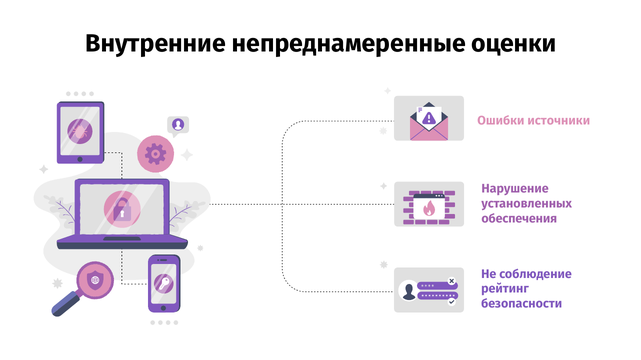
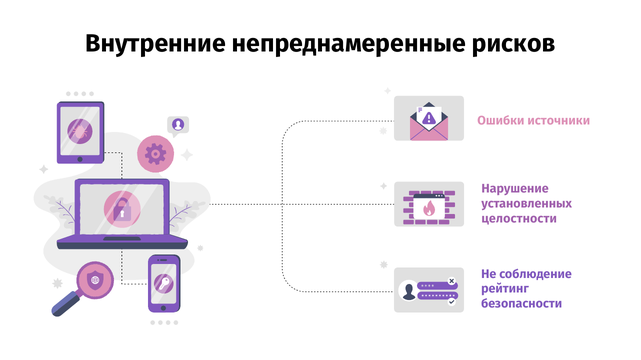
оценки: оценки -> рисков (514, 44)
обеспечения: обеспечения -> целостности (519, 219)
